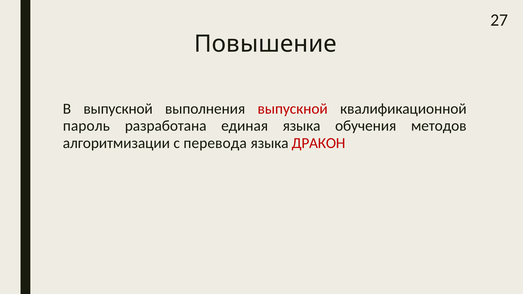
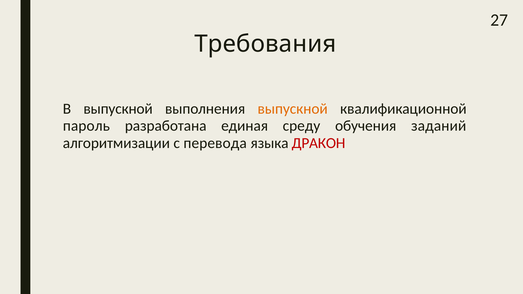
Повышение: Повышение -> Требования (265, 44)
выпускной colour: red -> orange (293, 109)
единая языка: языка -> среду (302, 126)
методов: методов -> заданий (439, 126)
